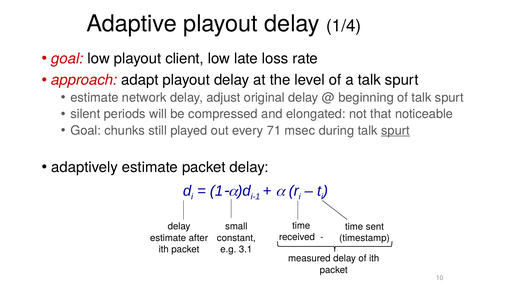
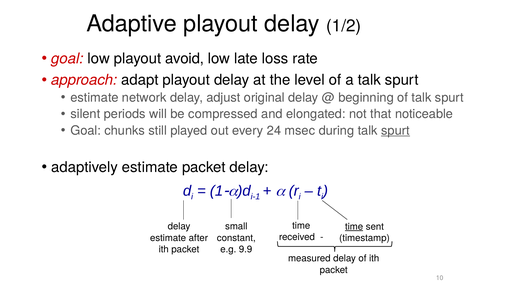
1/4: 1/4 -> 1/2 (344, 26)
client: client -> avoid (185, 59)
71: 71 -> 24 (274, 131)
time underline: none -> present (354, 227)
3.1: 3.1 -> 9.9 (246, 250)
